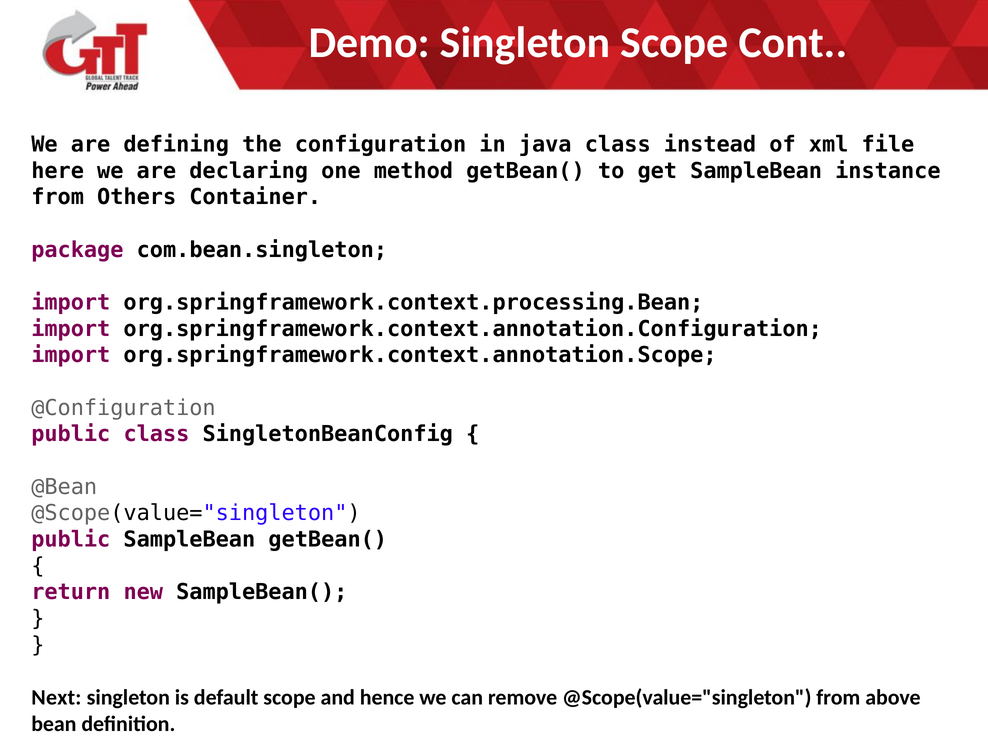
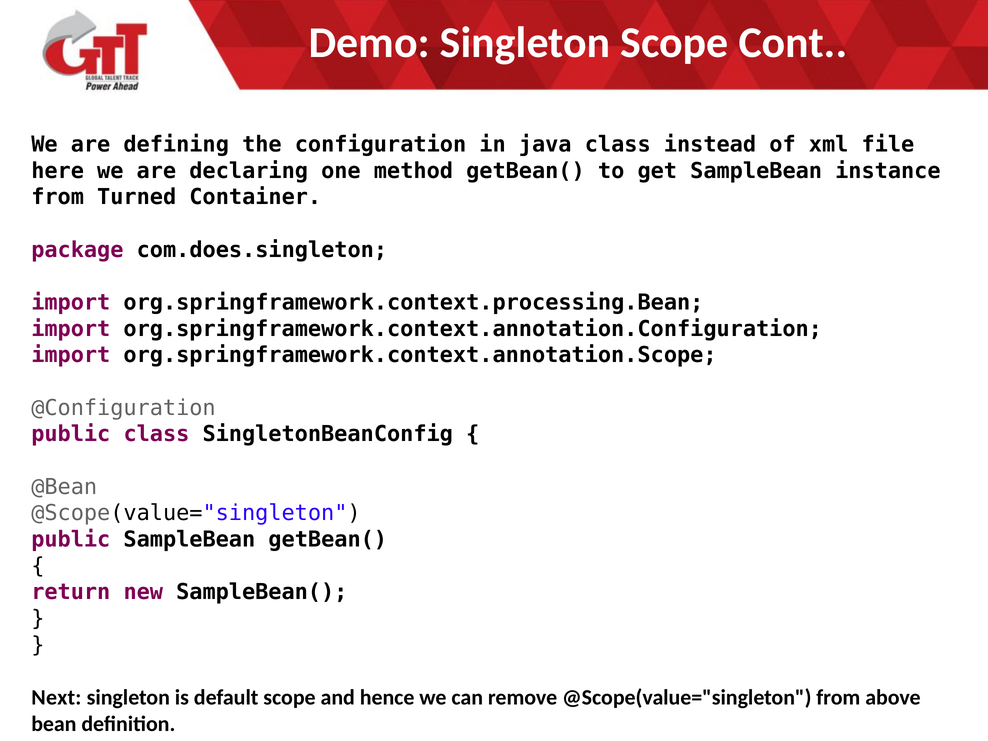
Others: Others -> Turned (137, 197)
com.bean.singleton: com.bean.singleton -> com.does.singleton (262, 250)
